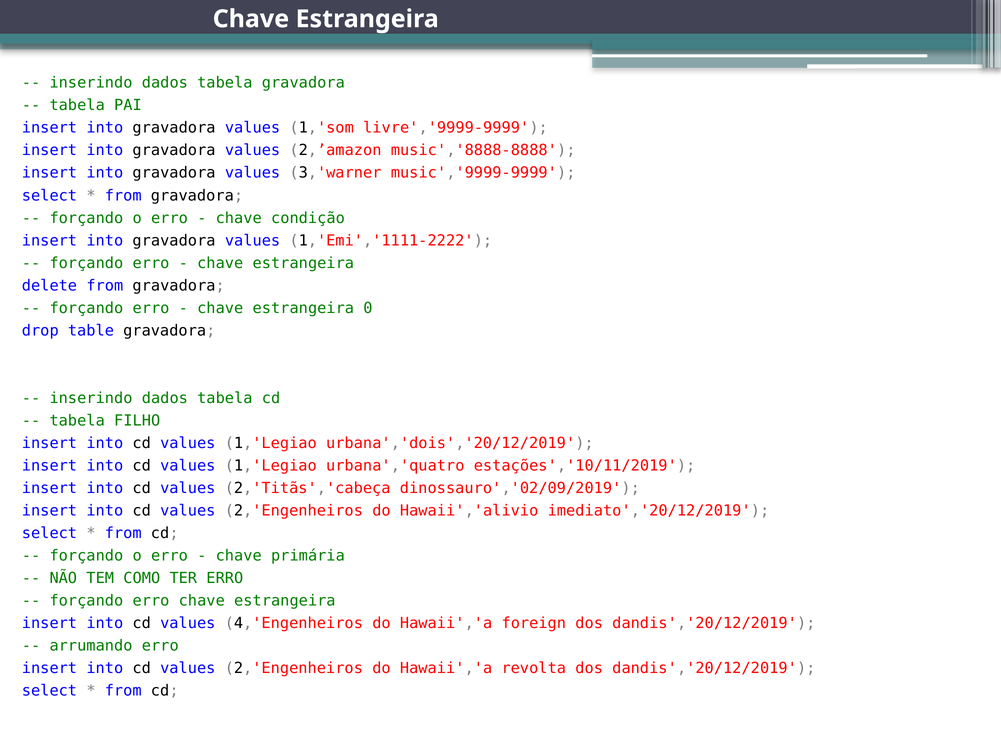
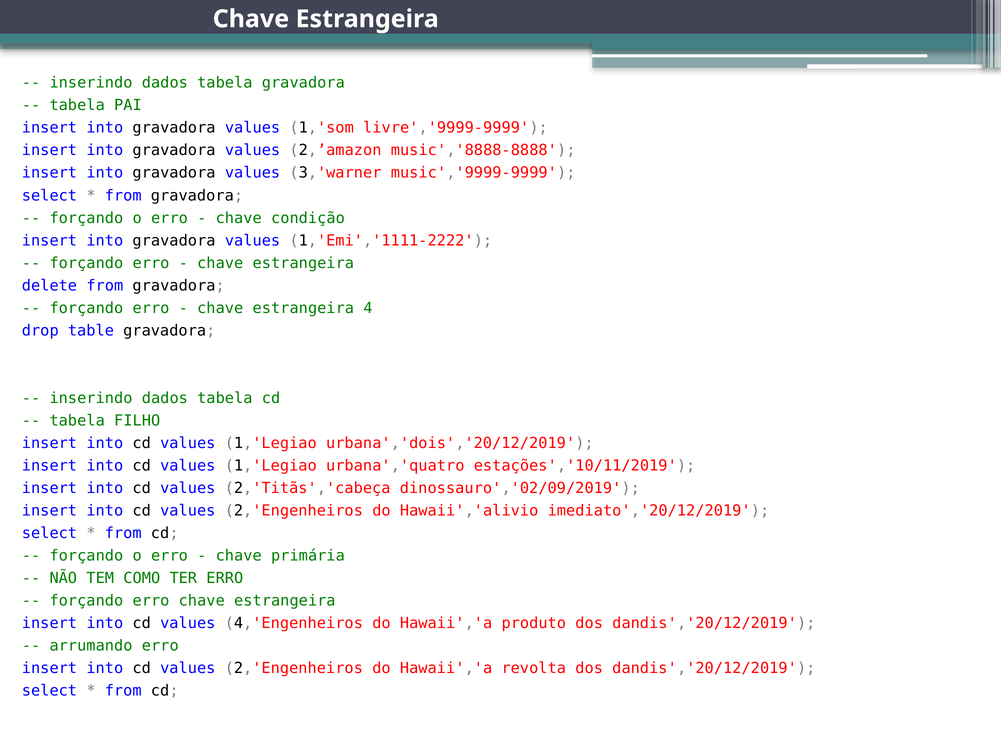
0: 0 -> 4 (368, 308)
foreign: foreign -> produto (534, 624)
